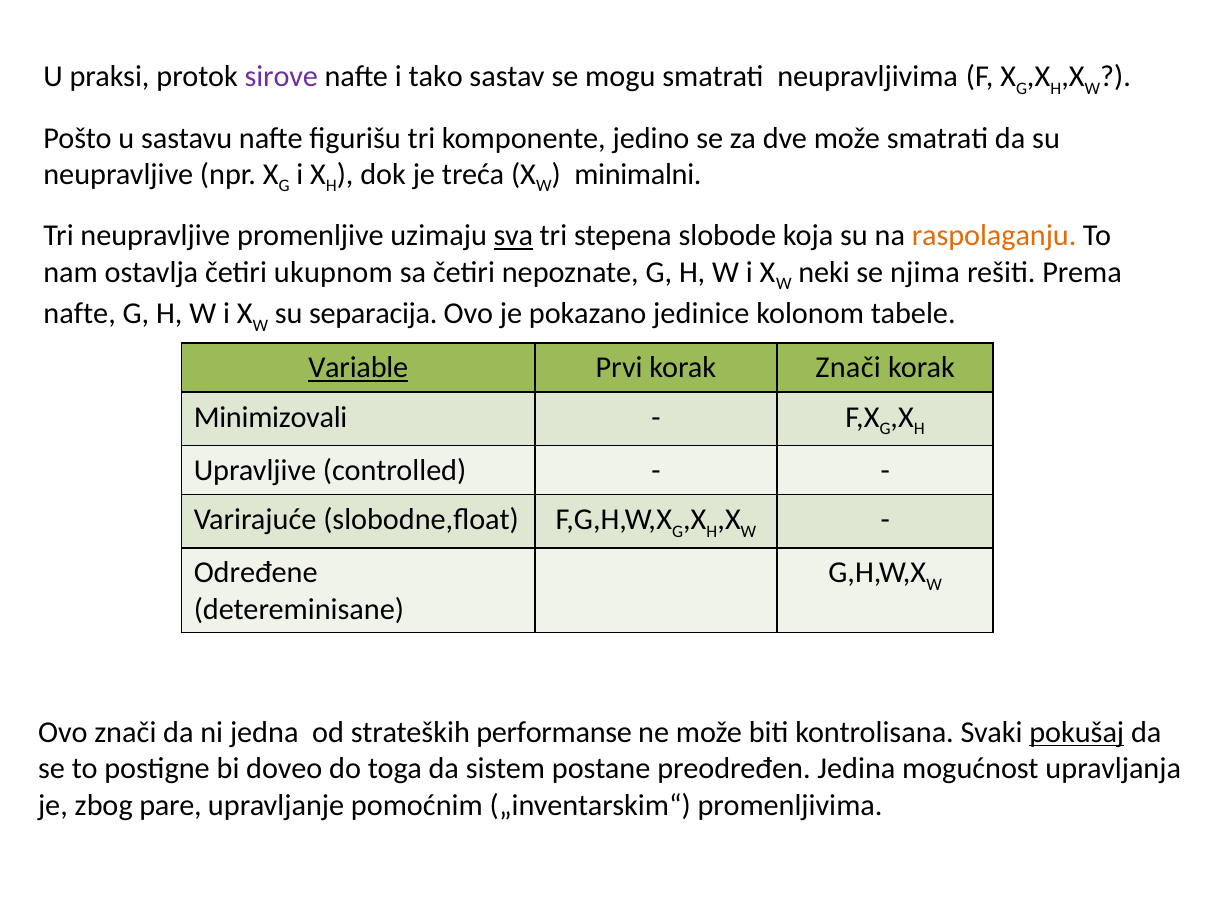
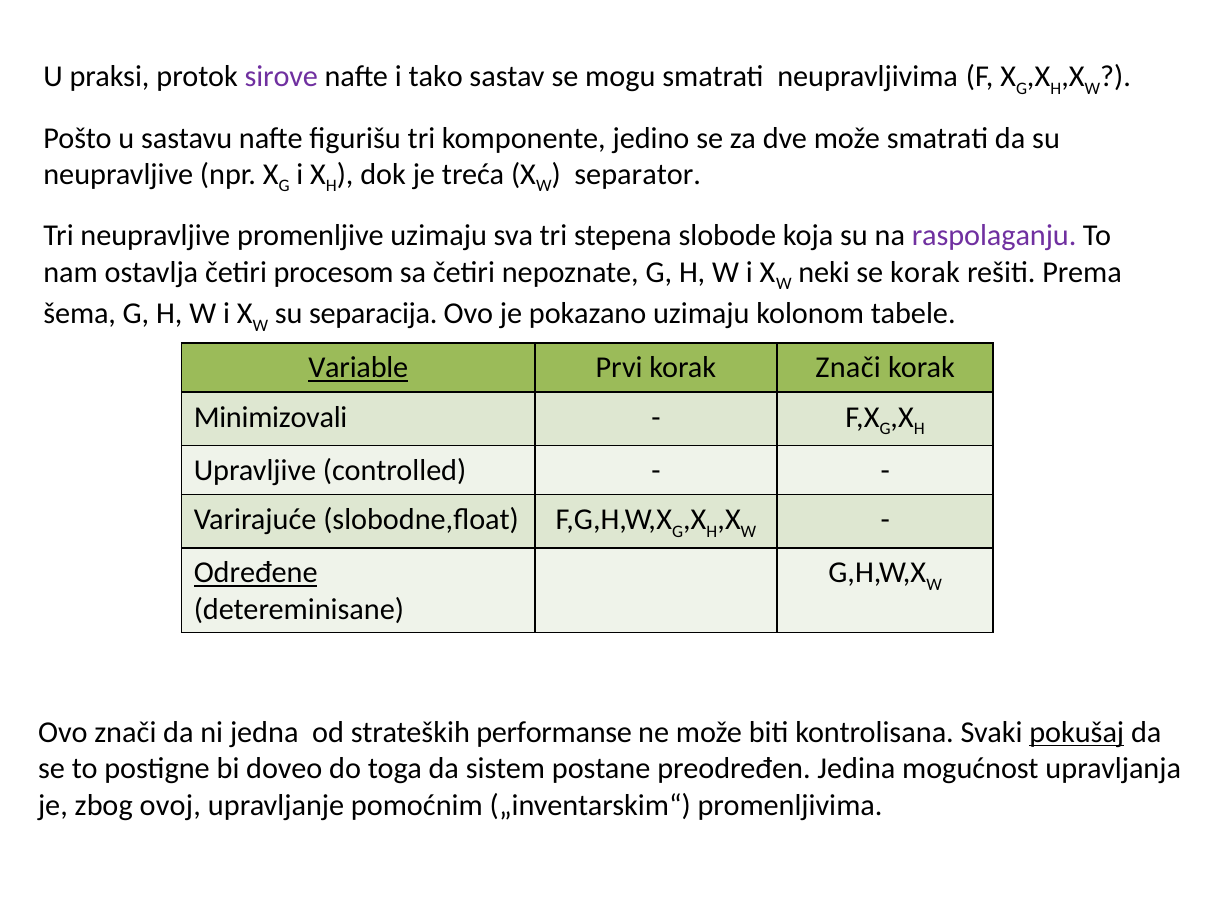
minimalni: minimalni -> separator (638, 174)
sva underline: present -> none (513, 236)
raspolaganju colour: orange -> purple (994, 236)
ukupnom: ukupnom -> procesom (334, 272)
se njima: njima -> korak (925, 272)
nafte: nafte -> šema (80, 314)
pokazano jedinice: jedinice -> uzimaju (701, 314)
Određene underline: none -> present (256, 573)
pare: pare -> ovoj (170, 805)
